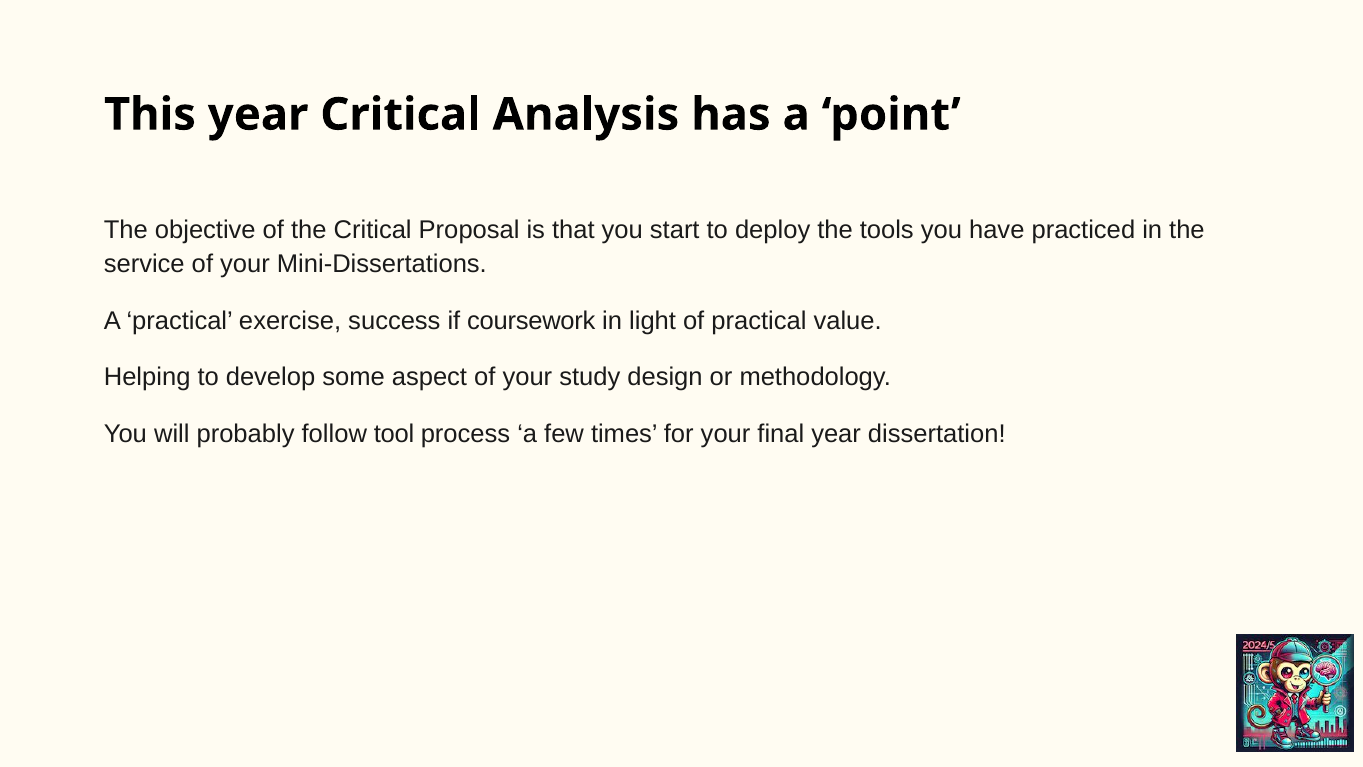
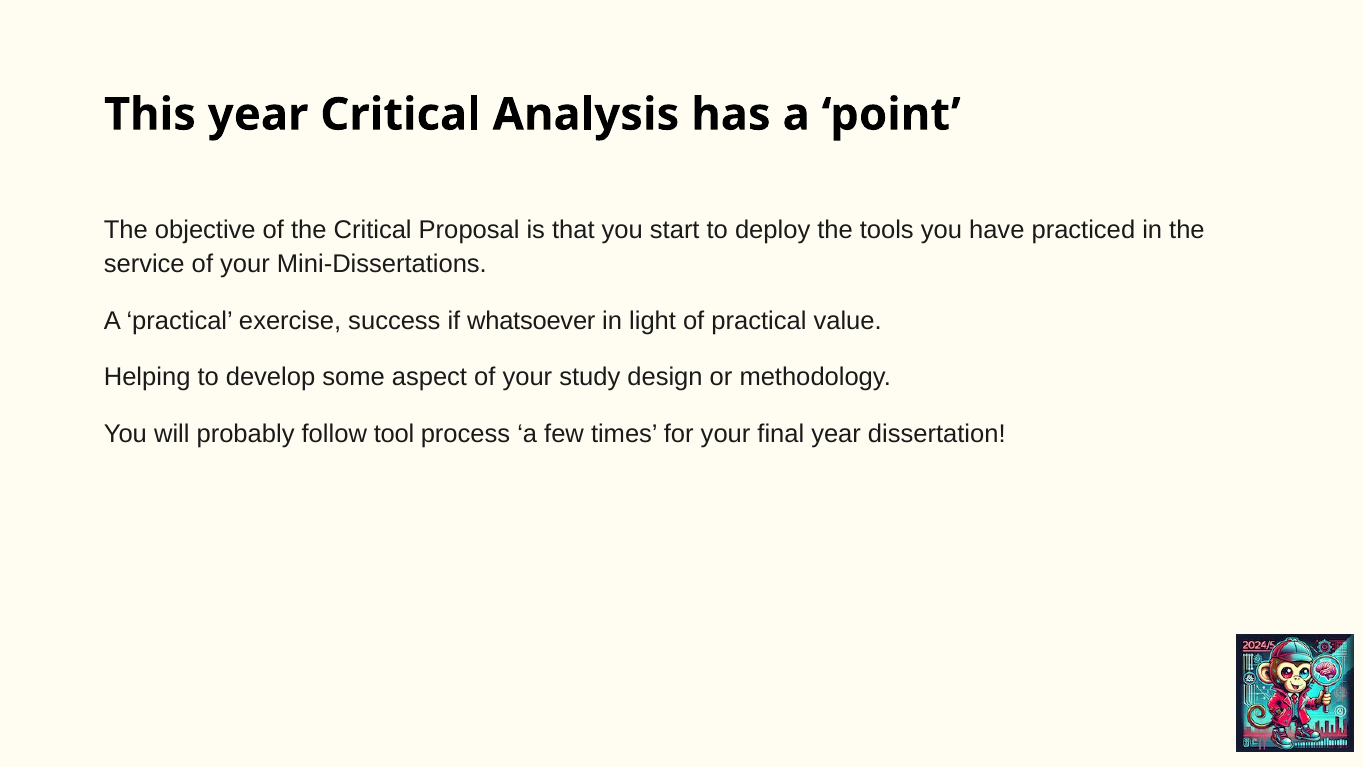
coursework: coursework -> whatsoever (531, 321)
